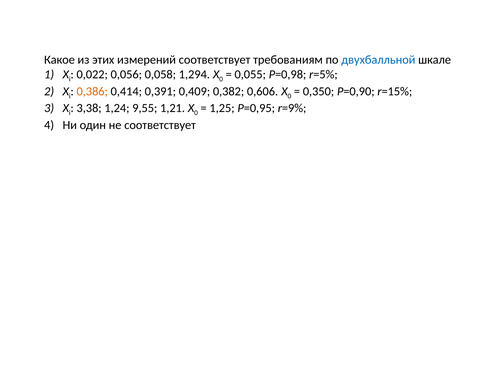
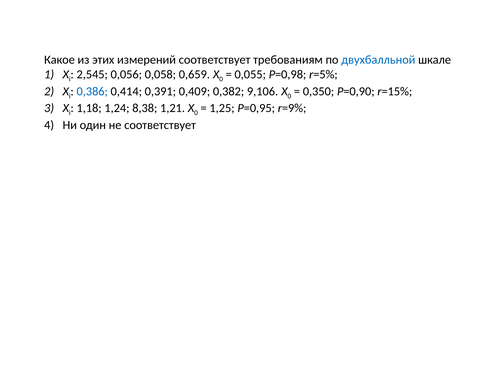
0,022: 0,022 -> 2,545 (92, 74)
1,294: 1,294 -> 0,659 (194, 74)
0,386 colour: orange -> blue (92, 91)
0,606: 0,606 -> 9,106 (263, 91)
3,38: 3,38 -> 1,18 (89, 108)
9,55: 9,55 -> 8,38 (145, 108)
